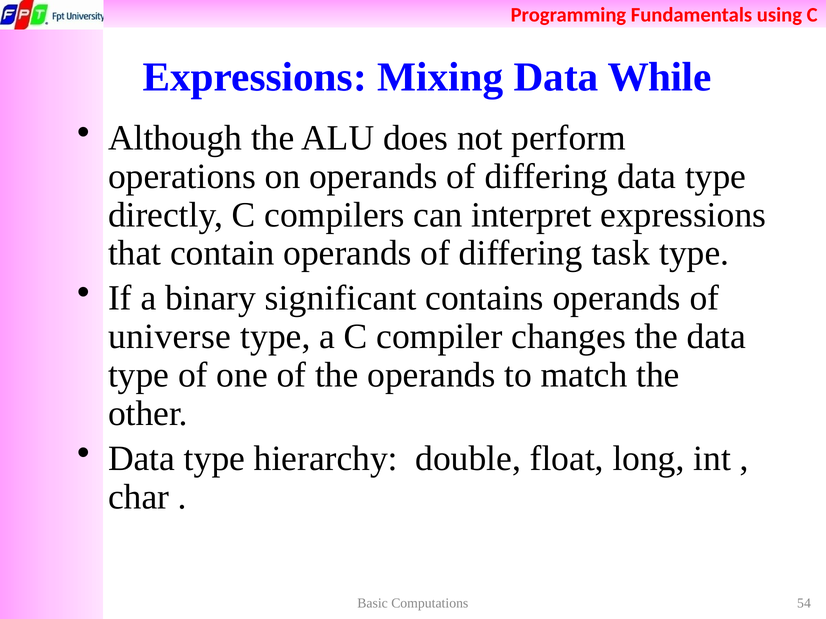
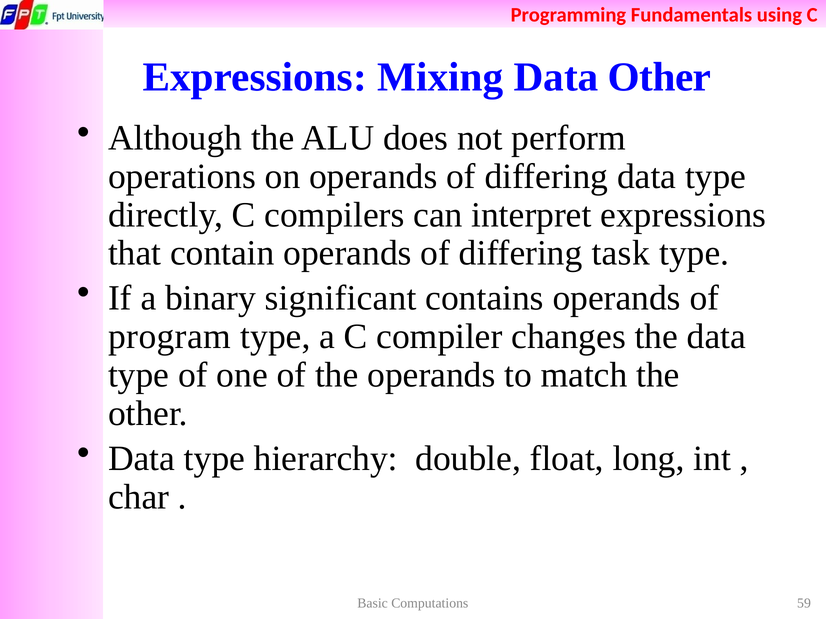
Data While: While -> Other (659, 77)
universe: universe -> program (170, 337)
54: 54 -> 59 (804, 604)
